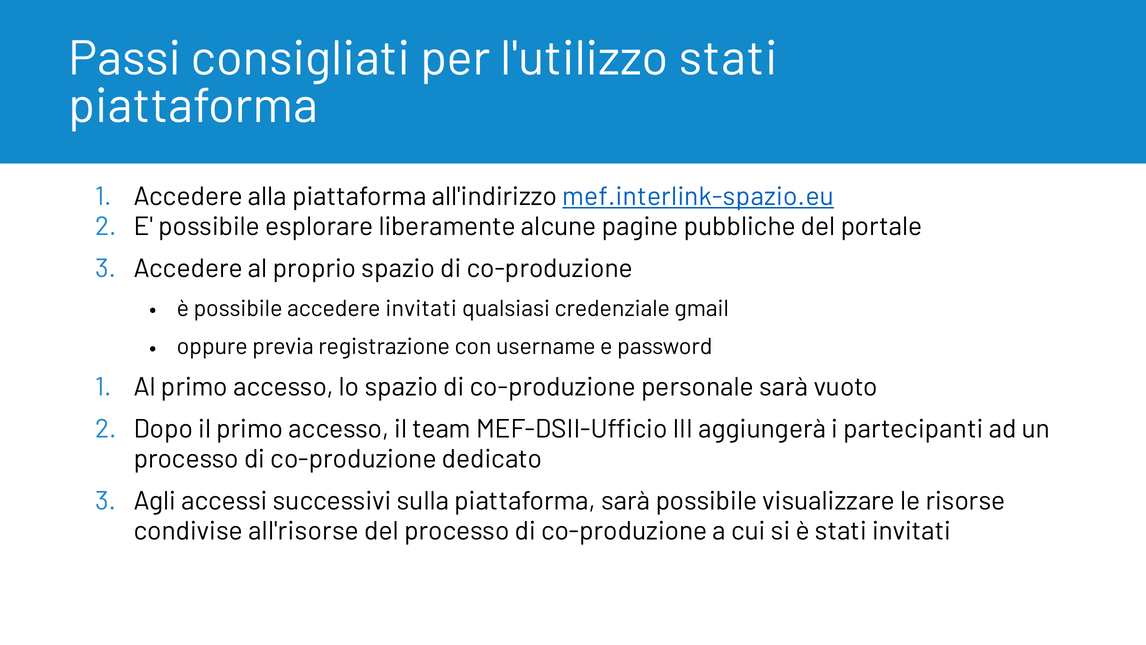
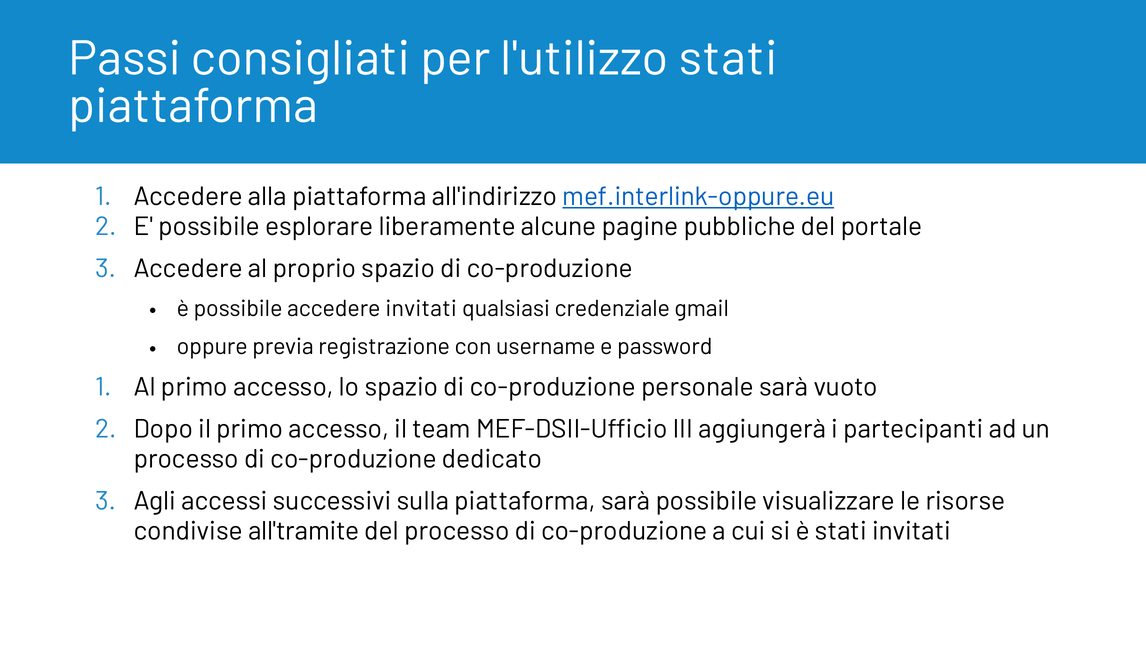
mef.interlink-spazio.eu: mef.interlink-spazio.eu -> mef.interlink-oppure.eu (698, 196)
all'risorse: all'risorse -> all'tramite (304, 531)
